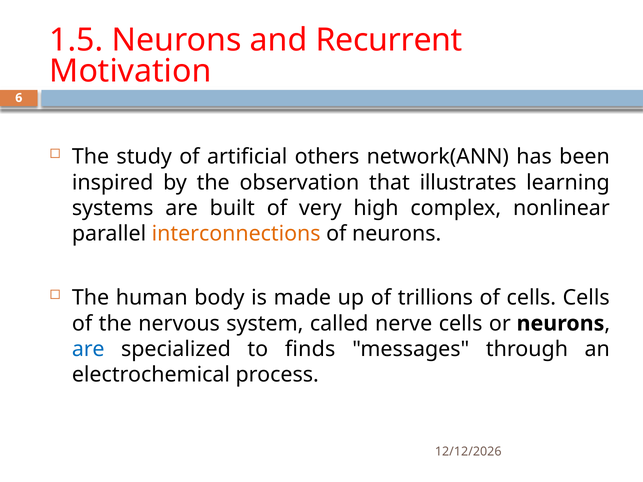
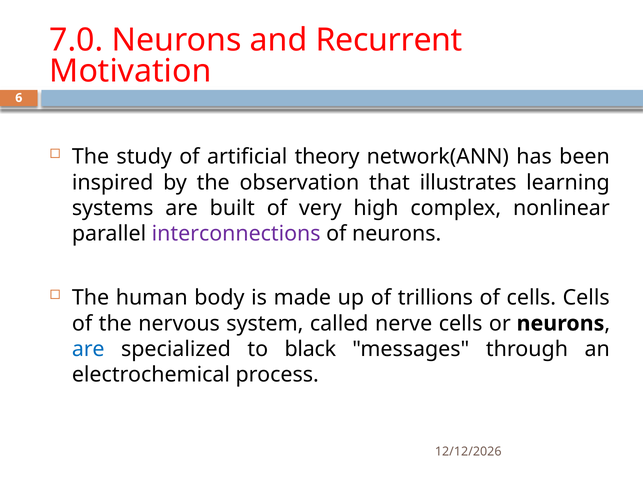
1.5: 1.5 -> 7.0 (76, 40)
others: others -> theory (327, 157)
interconnections colour: orange -> purple (236, 234)
finds: finds -> black (310, 349)
